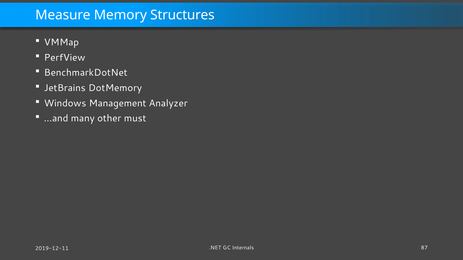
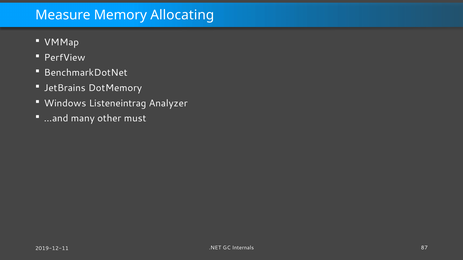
Structures: Structures -> Allocating (182, 15)
Management: Management -> Listeneintrag (118, 103)
